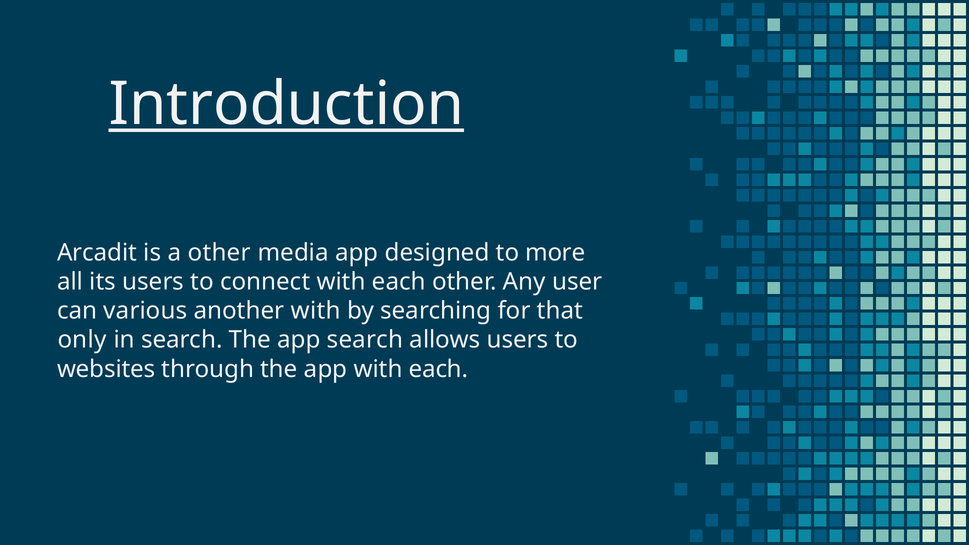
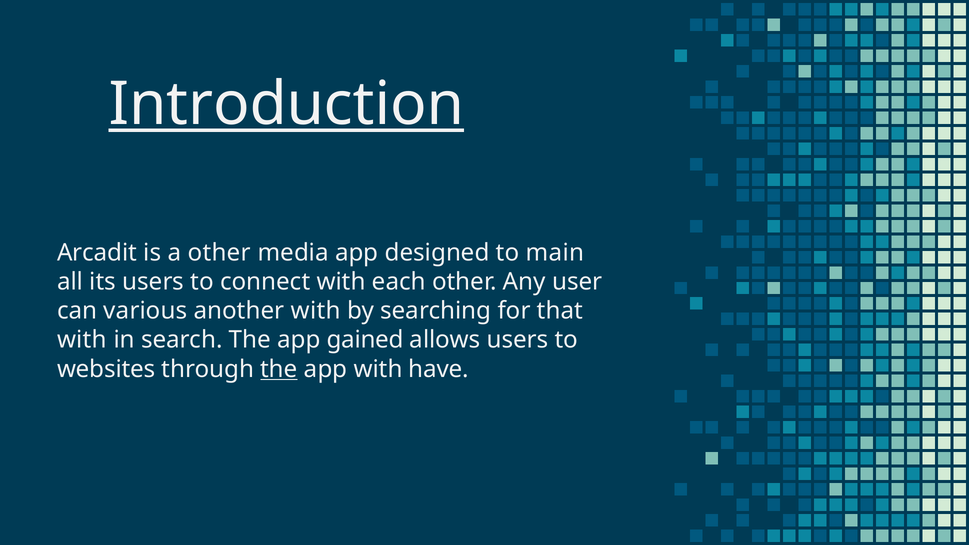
more: more -> main (555, 253)
only: only -> with (82, 340)
app search: search -> gained (365, 340)
the underline: none -> present (279, 369)
app with each: each -> have (439, 369)
